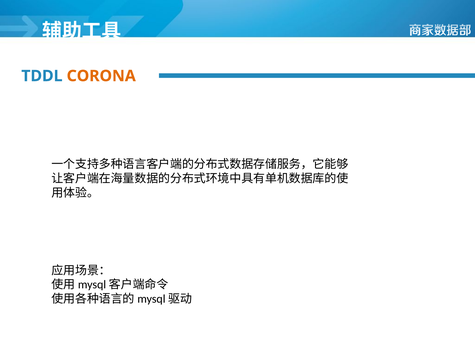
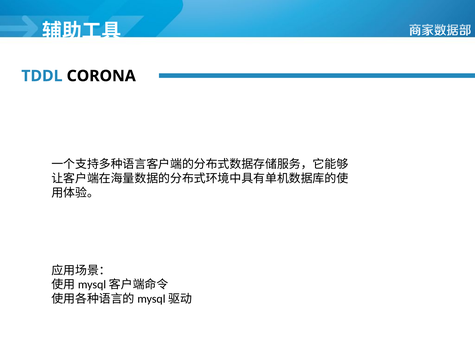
CORONA colour: orange -> black (101, 76)
